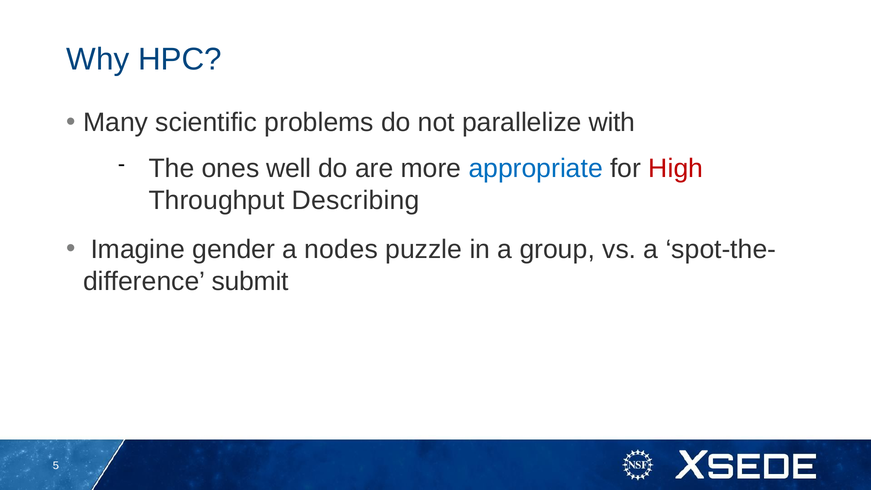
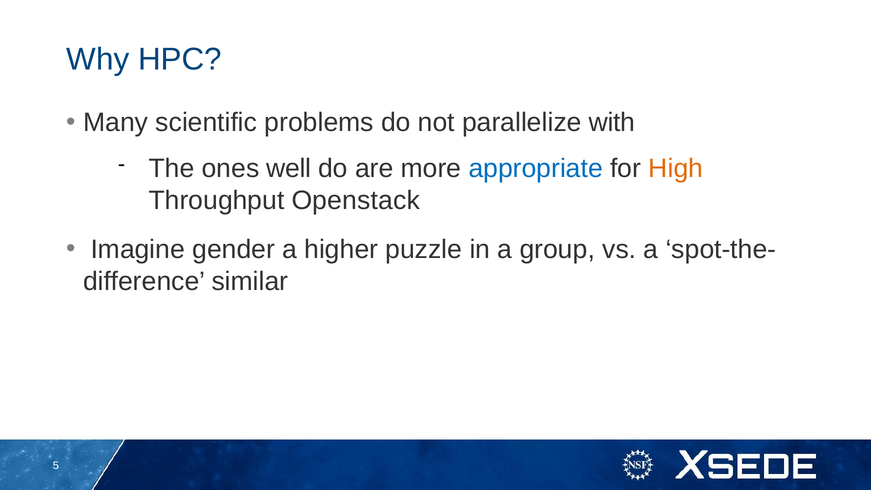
High colour: red -> orange (676, 169)
Describing: Describing -> Openstack (356, 200)
nodes: nodes -> higher (341, 250)
submit: submit -> similar (250, 281)
